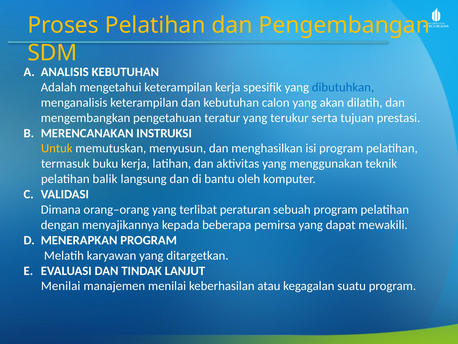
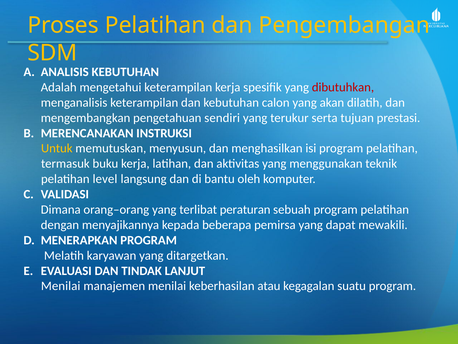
dibutuhkan colour: blue -> red (343, 87)
teratur: teratur -> sendiri (222, 118)
balik: balik -> level (105, 179)
